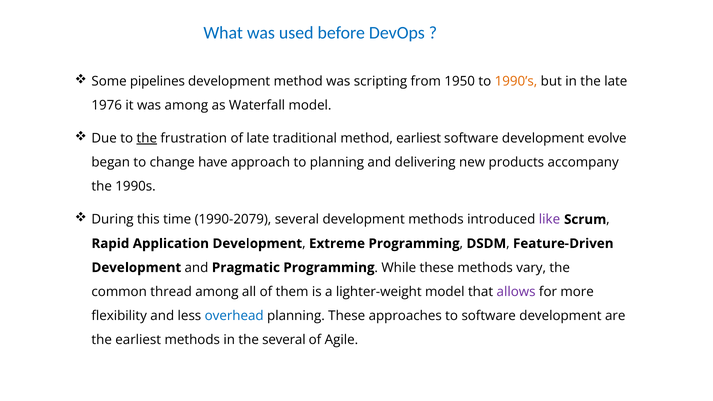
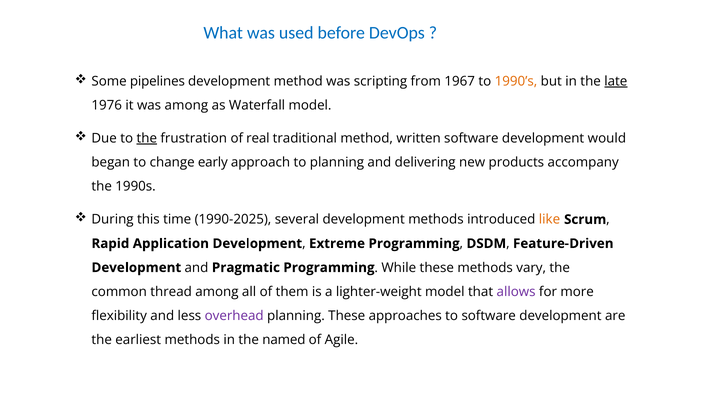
1950: 1950 -> 1967 (460, 81)
late underline: none -> present (616, 81)
of late: late -> real (258, 138)
method earliest: earliest -> written (419, 138)
evolve: evolve -> would (607, 138)
have: have -> early (213, 162)
1990-2079: 1990-2079 -> 1990-2025 (233, 220)
like colour: purple -> orange (549, 220)
overhead colour: blue -> purple (234, 316)
the several: several -> named (284, 340)
